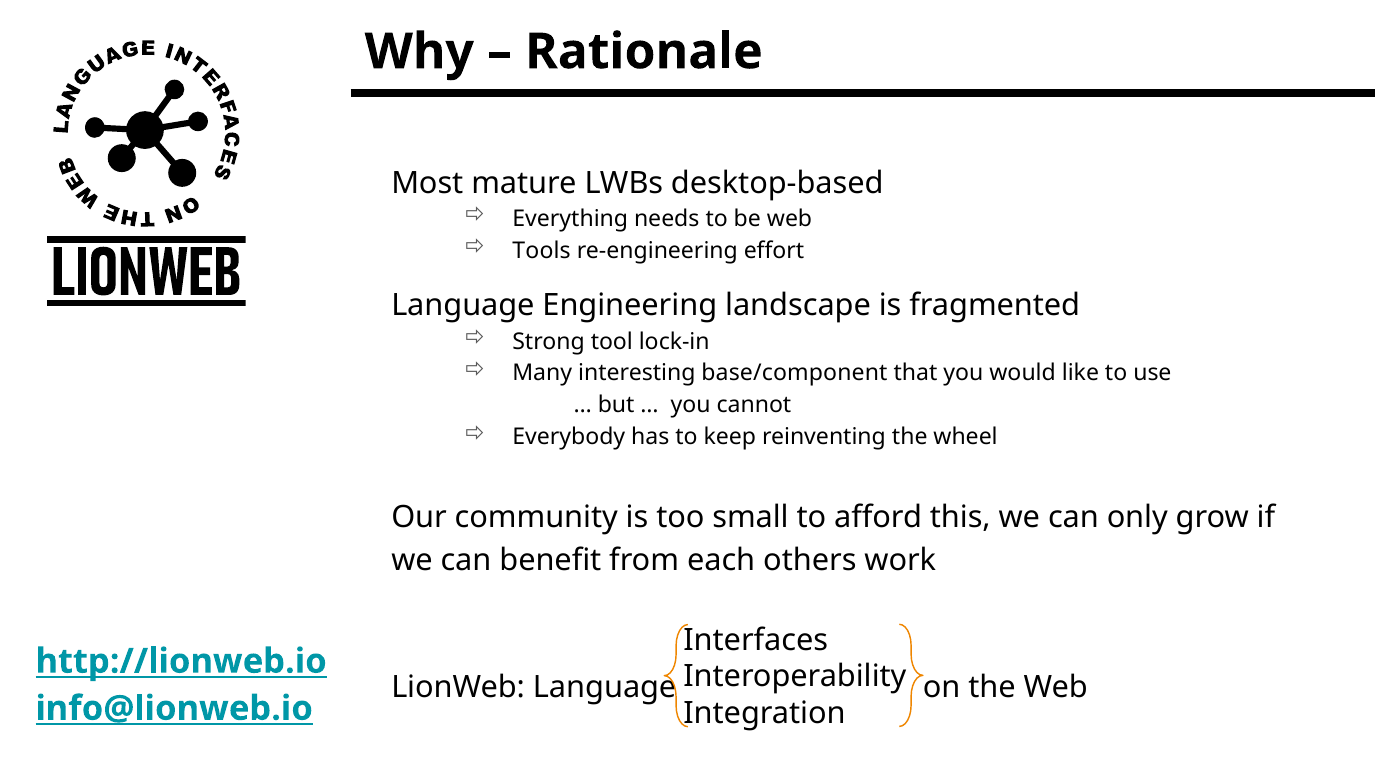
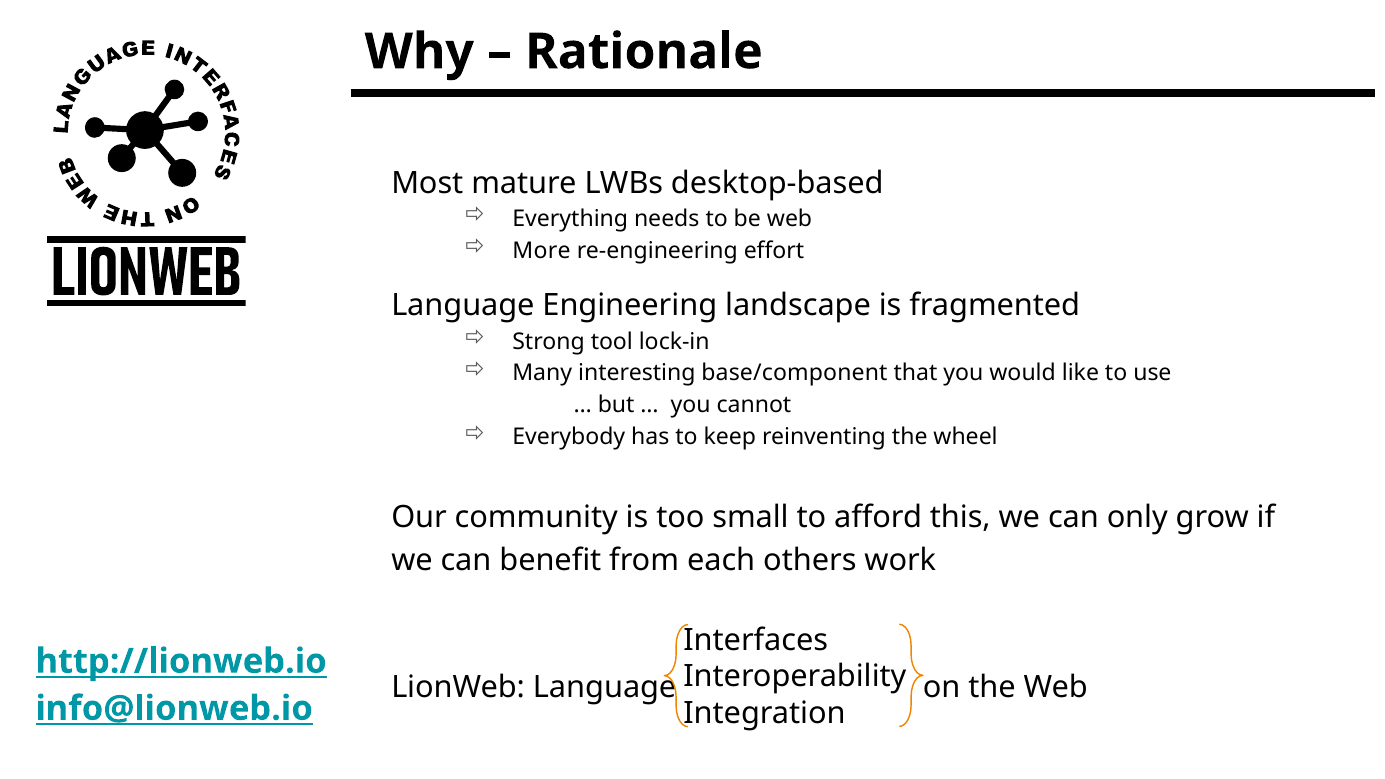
Tools: Tools -> More (542, 251)
